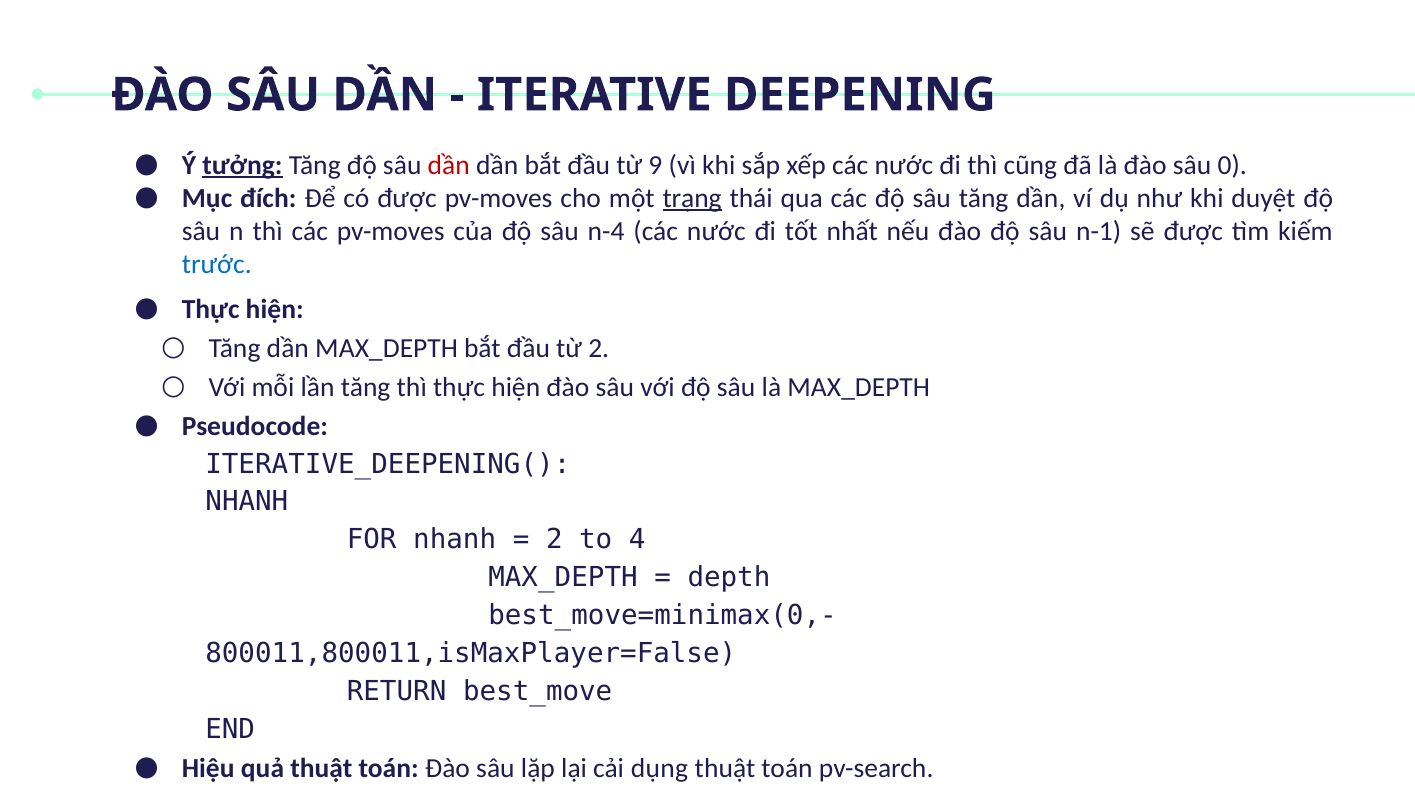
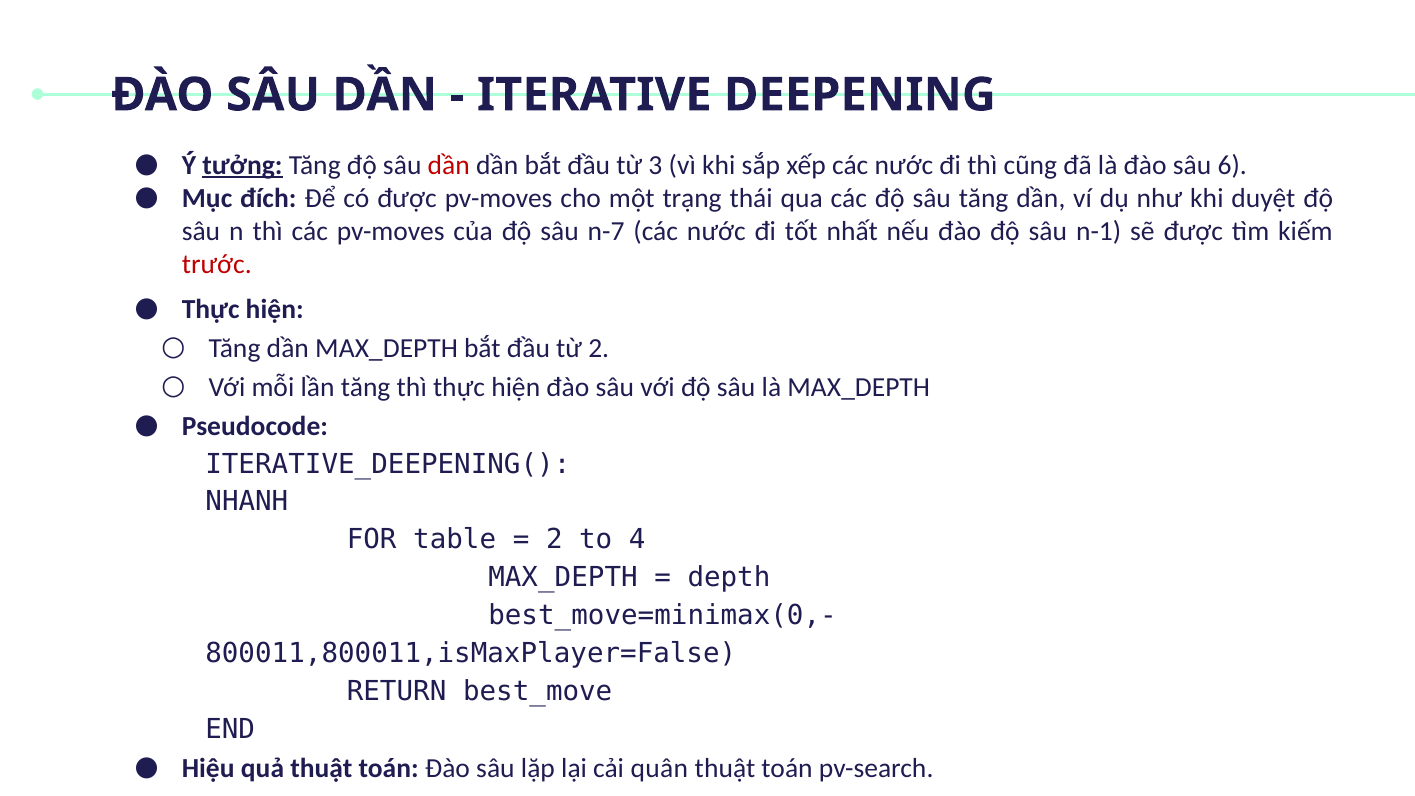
9: 9 -> 3 (655, 165)
0: 0 -> 6 (1232, 165)
trạng underline: present -> none (692, 198)
n-4: n-4 -> n-7 (606, 231)
trước colour: blue -> red (217, 264)
FOR nhanh: nhanh -> table (455, 540)
dụng: dụng -> quân (659, 768)
